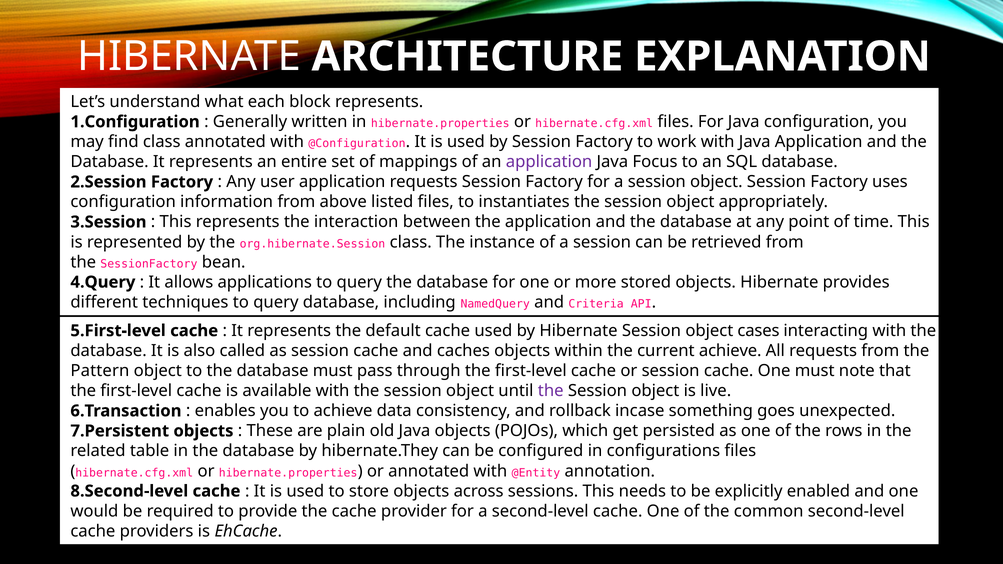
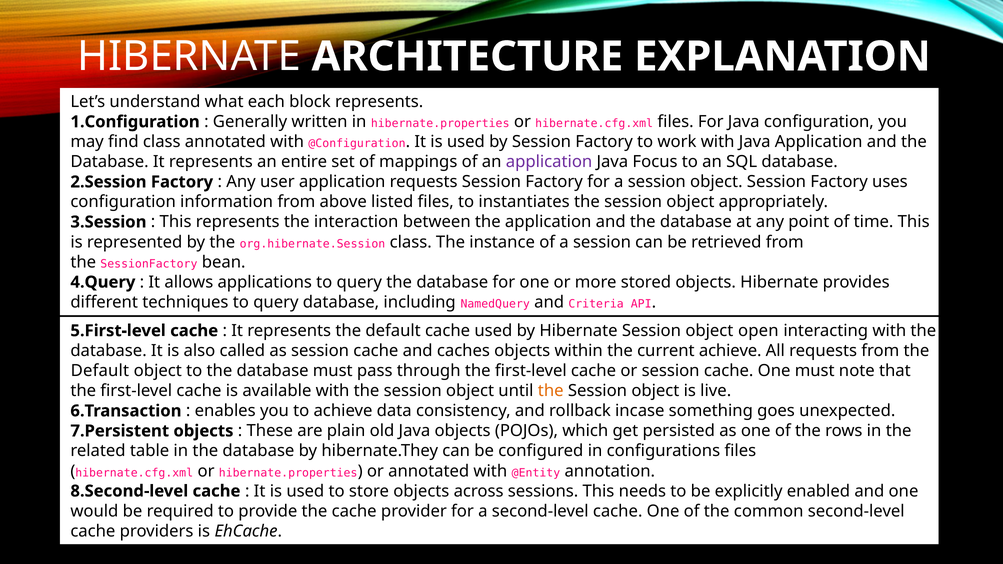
cases: cases -> open (758, 331)
Pattern: Pattern -> Default (100, 371)
the colour: purple -> orange (551, 391)
